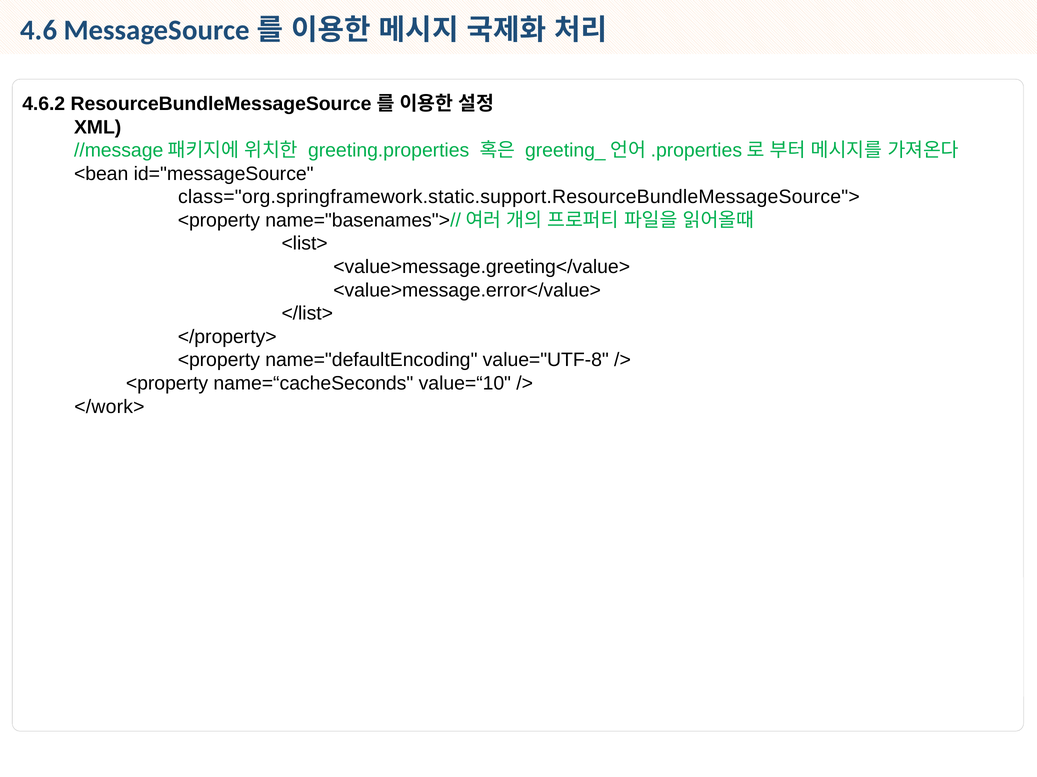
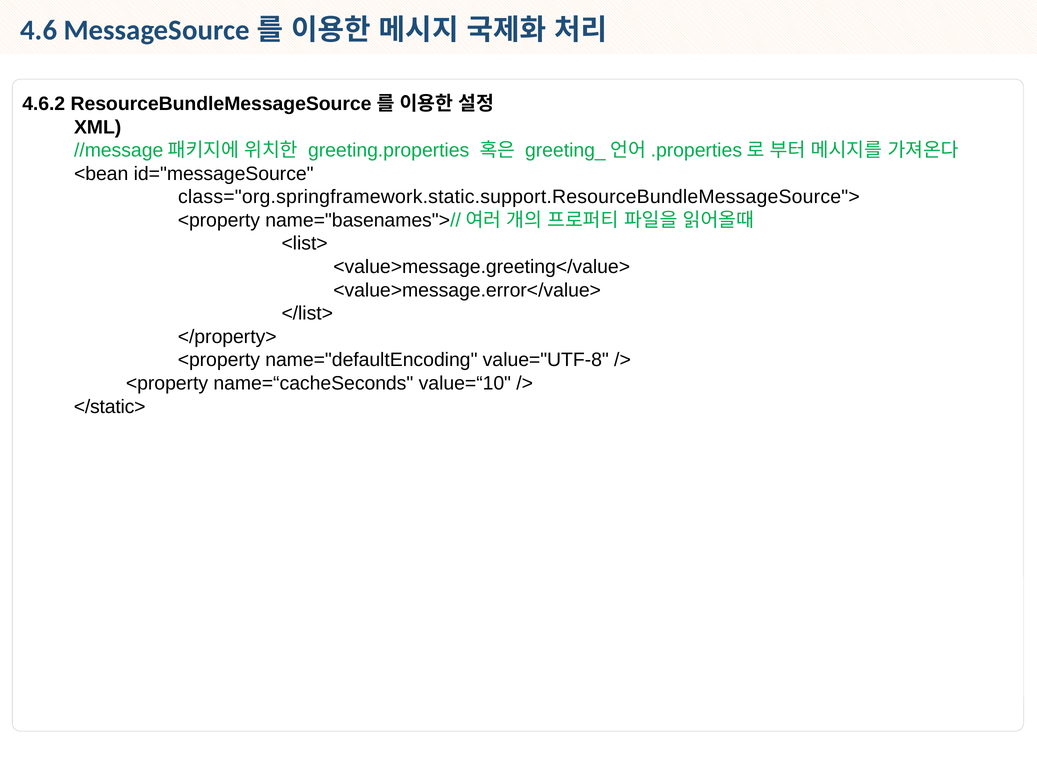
</work>: </work> -> </static> (110, 407)
